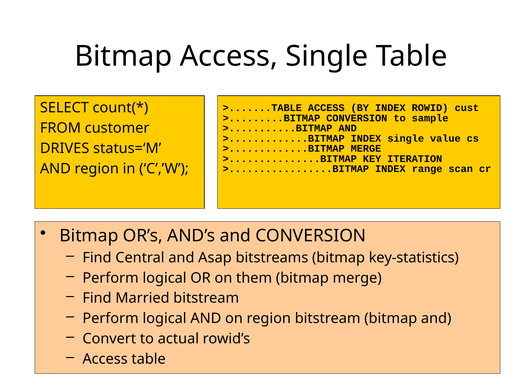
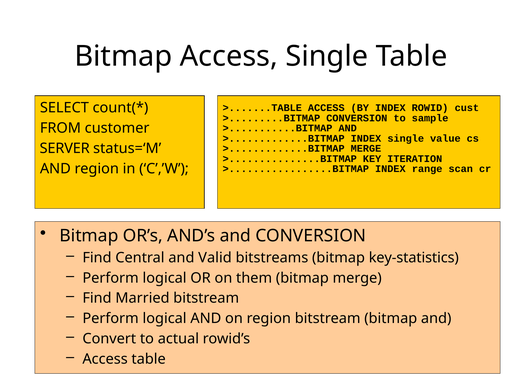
DRIVES: DRIVES -> SERVER (65, 149)
Asap: Asap -> Valid (215, 258)
